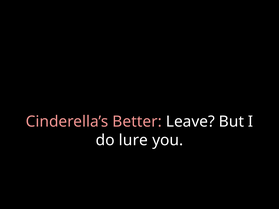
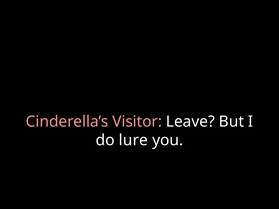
Better: Better -> Visitor (137, 122)
